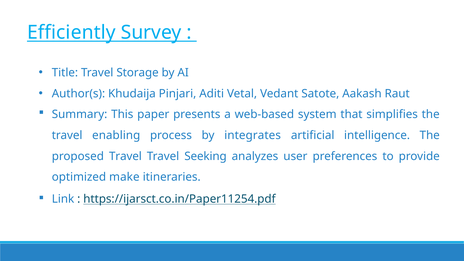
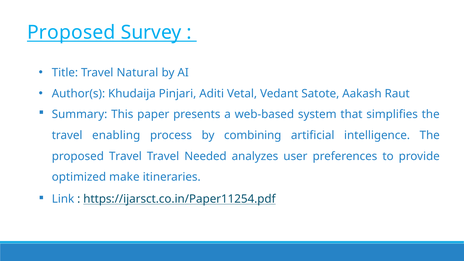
Efficiently: Efficiently -> Proposed (71, 32)
Storage: Storage -> Natural (137, 73)
integrates: integrates -> combining (253, 135)
Seeking: Seeking -> Needed (205, 156)
